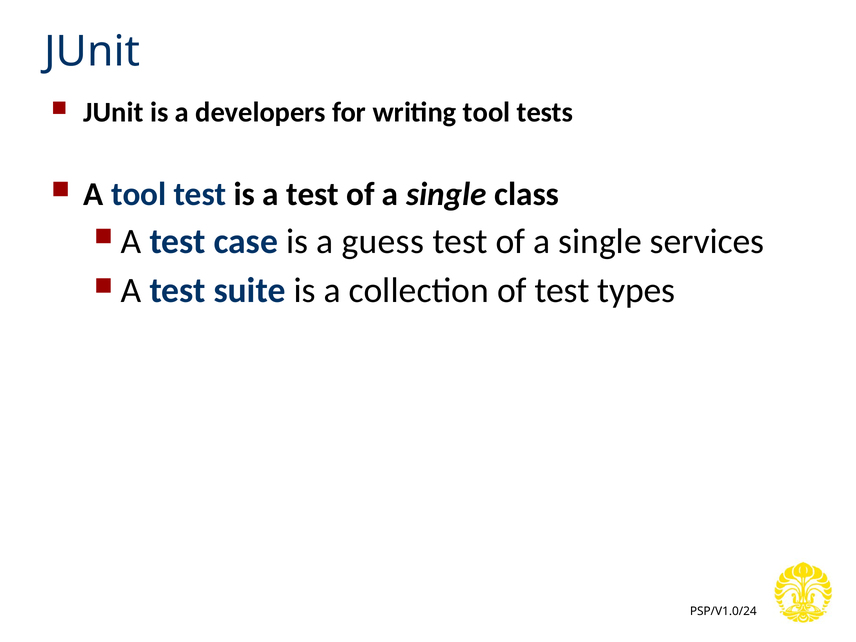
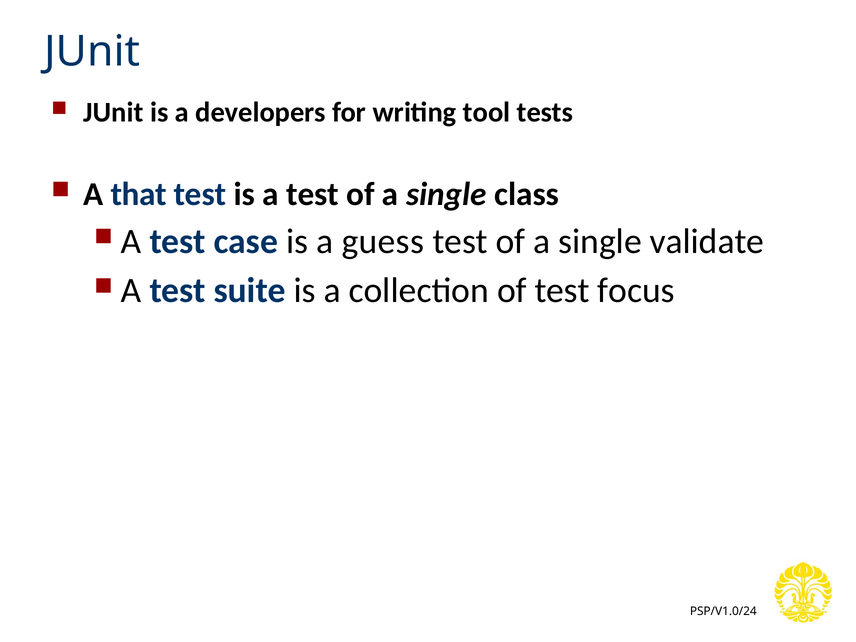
A tool: tool -> that (139, 194)
services: services -> validate (707, 241)
types: types -> focus (636, 291)
